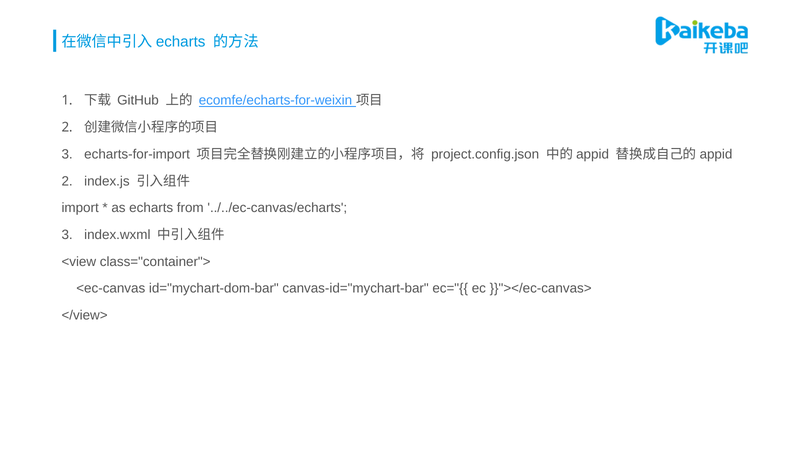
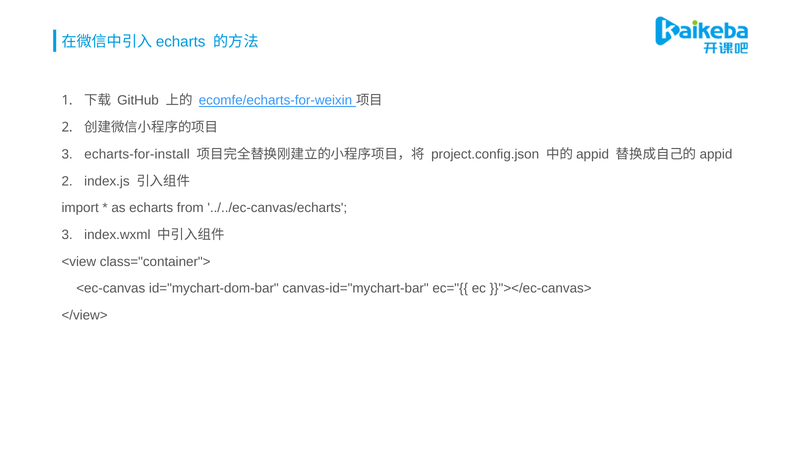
echarts-for-import: echarts-for-import -> echarts-for-install (137, 154)
